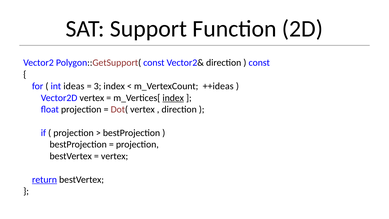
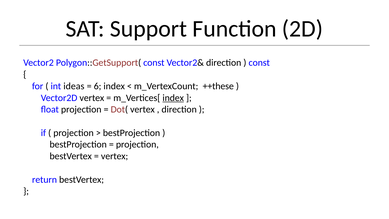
3: 3 -> 6 (98, 86)
++ideas: ++ideas -> ++these (218, 86)
return underline: present -> none (44, 179)
